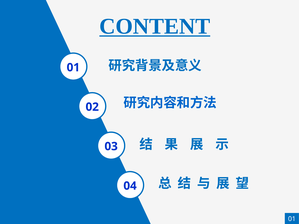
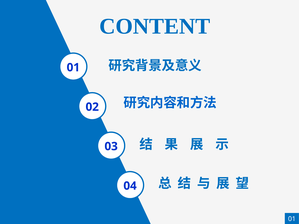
CONTENT underline: present -> none (155, 26)
